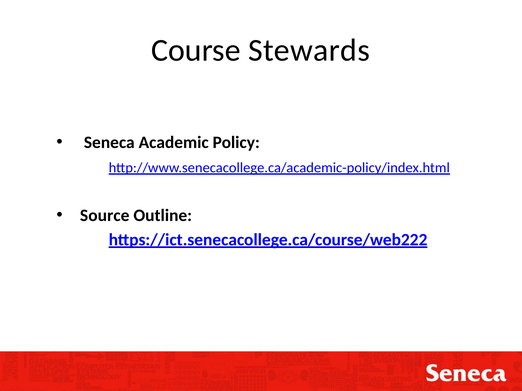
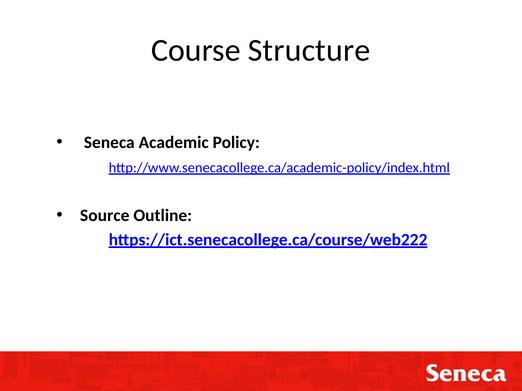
Stewards: Stewards -> Structure (309, 51)
